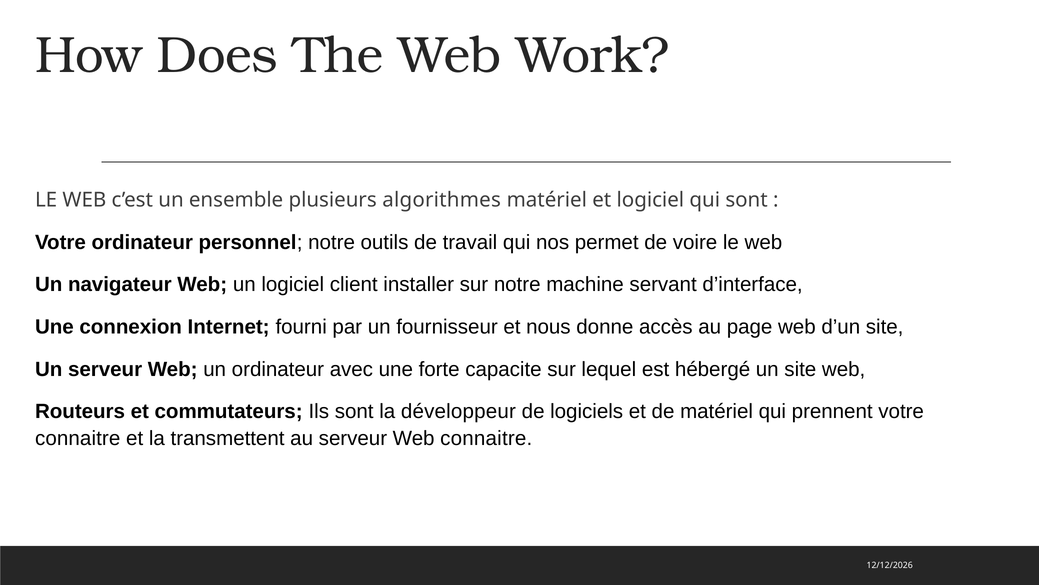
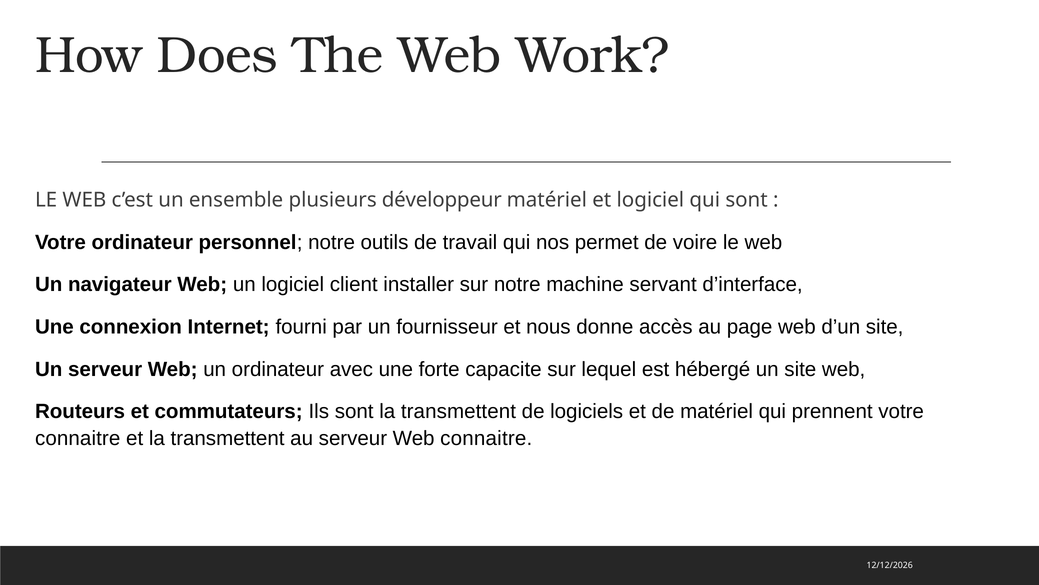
algorithmes: algorithmes -> développeur (442, 200)
sont la développeur: développeur -> transmettent (458, 411)
